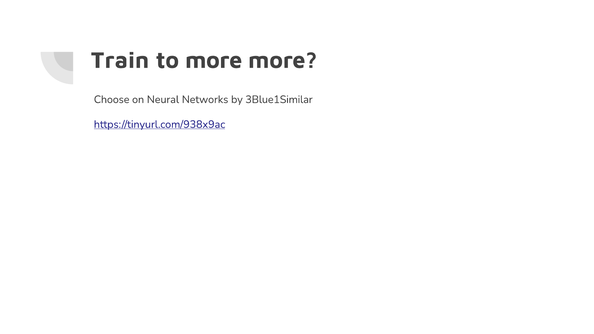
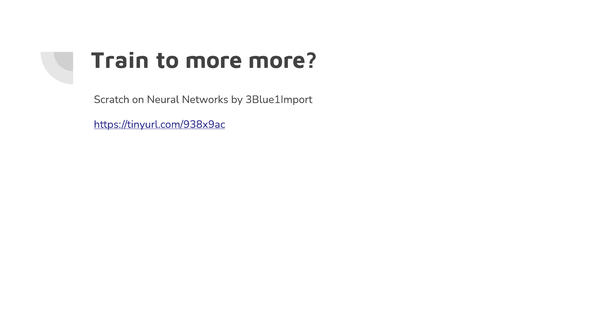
Choose: Choose -> Scratch (112, 100)
3Blue1Similar: 3Blue1Similar -> 3Blue1Import (279, 100)
